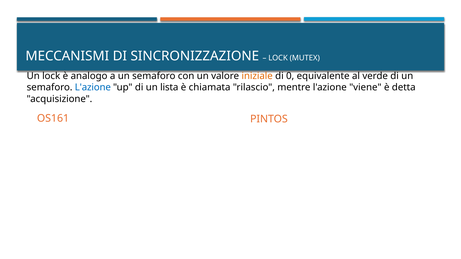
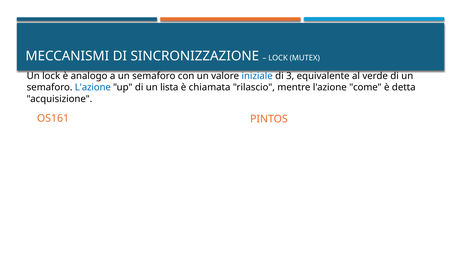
iniziale colour: orange -> blue (257, 76)
0: 0 -> 3 (290, 76)
viene: viene -> come (365, 88)
